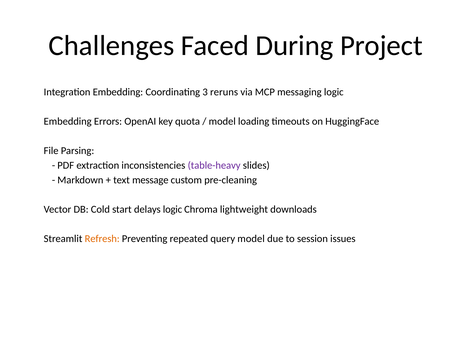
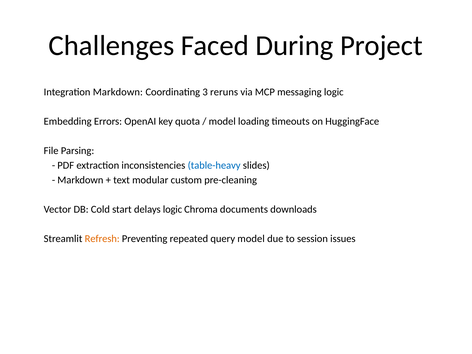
Embedding: Embedding -> Markdown (118, 92)
table-heavy colour: purple -> blue (214, 165)
message: message -> modular (150, 180)
lightweight: lightweight -> documents (244, 209)
